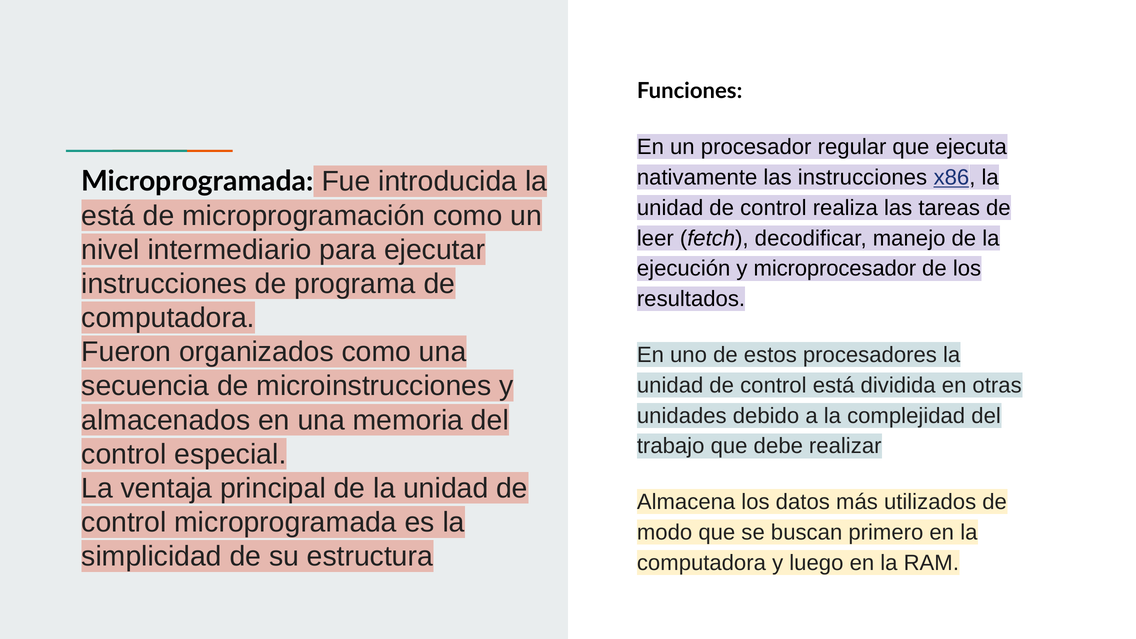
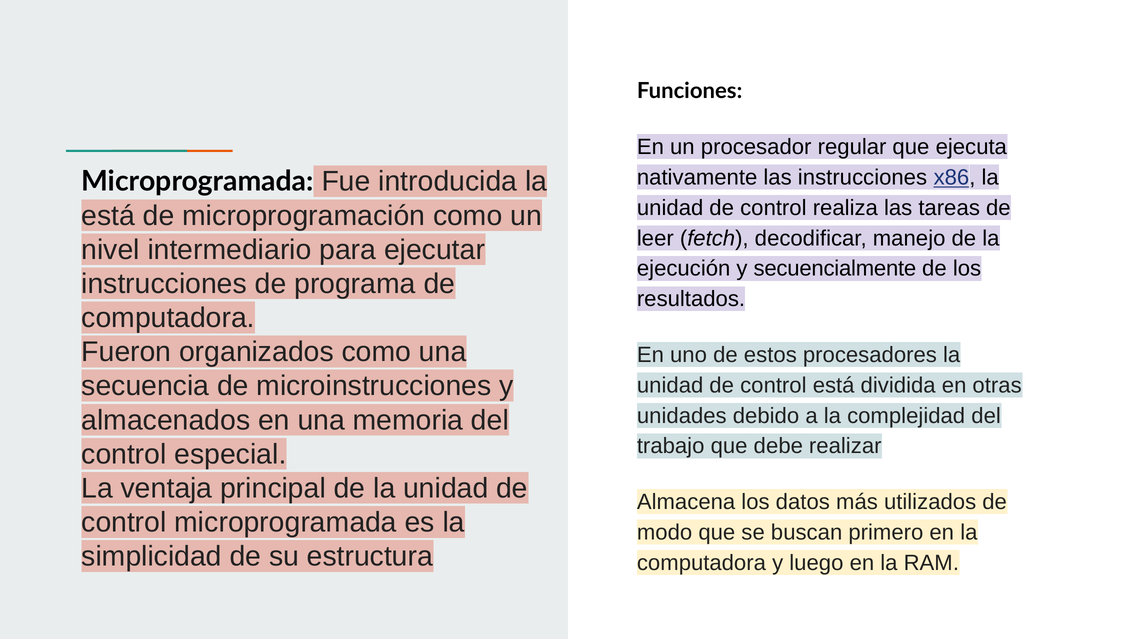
microprocesador: microprocesador -> secuencialmente (835, 269)
